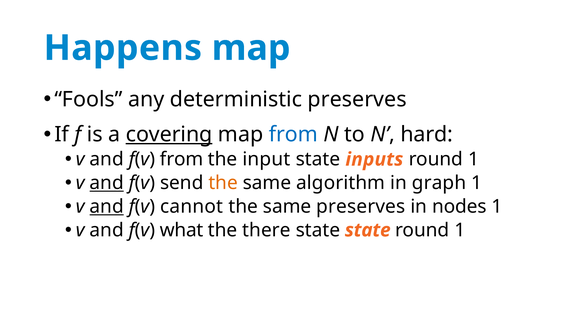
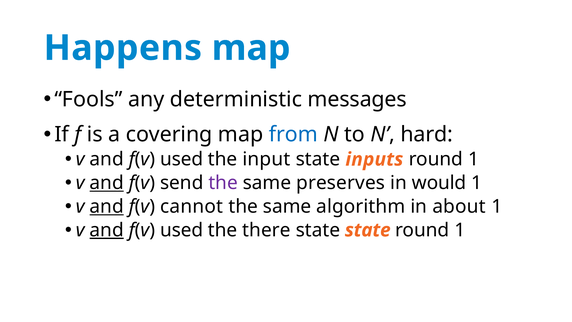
deterministic preserves: preserves -> messages (357, 99)
covering underline: present -> none (169, 134)
from: from -> used (182, 159)
the colour: orange -> purple (223, 183)
algorithm: algorithm -> preserves (341, 183)
graph: graph -> would (439, 183)
same preserves: preserves -> algorithm (361, 206)
nodes: nodes -> about (459, 206)
and underline: none -> present (107, 230)
what: what -> used (182, 230)
